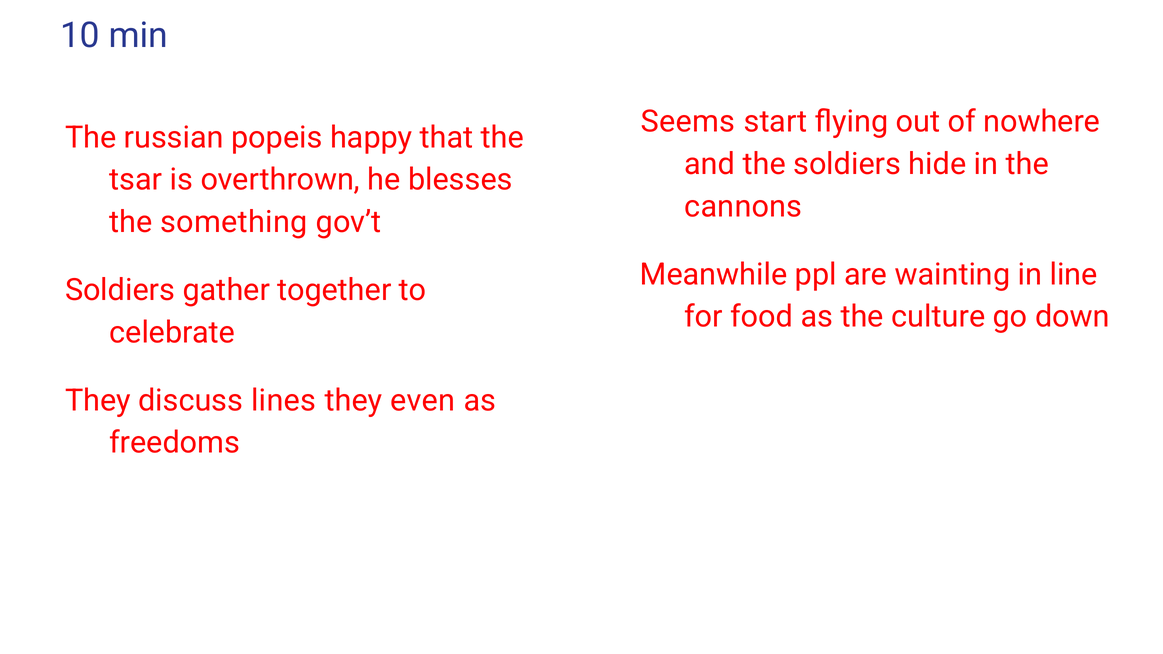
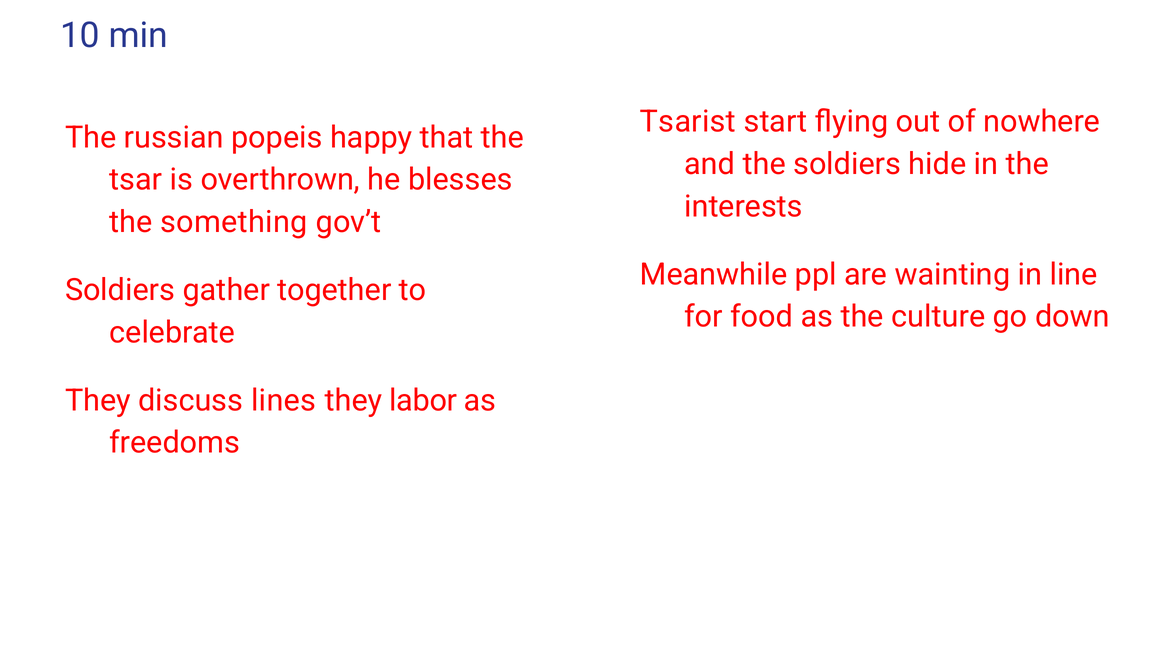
Seems: Seems -> Tsarist (688, 122)
cannons: cannons -> interests (743, 206)
even: even -> labor (423, 401)
